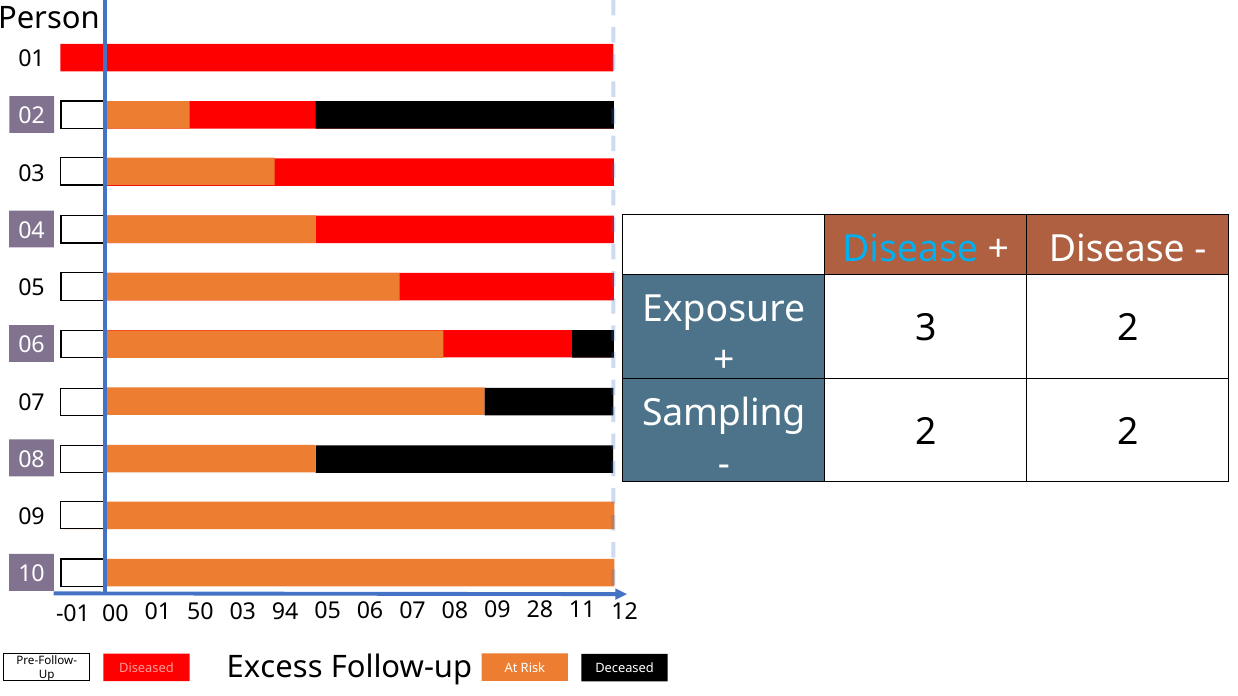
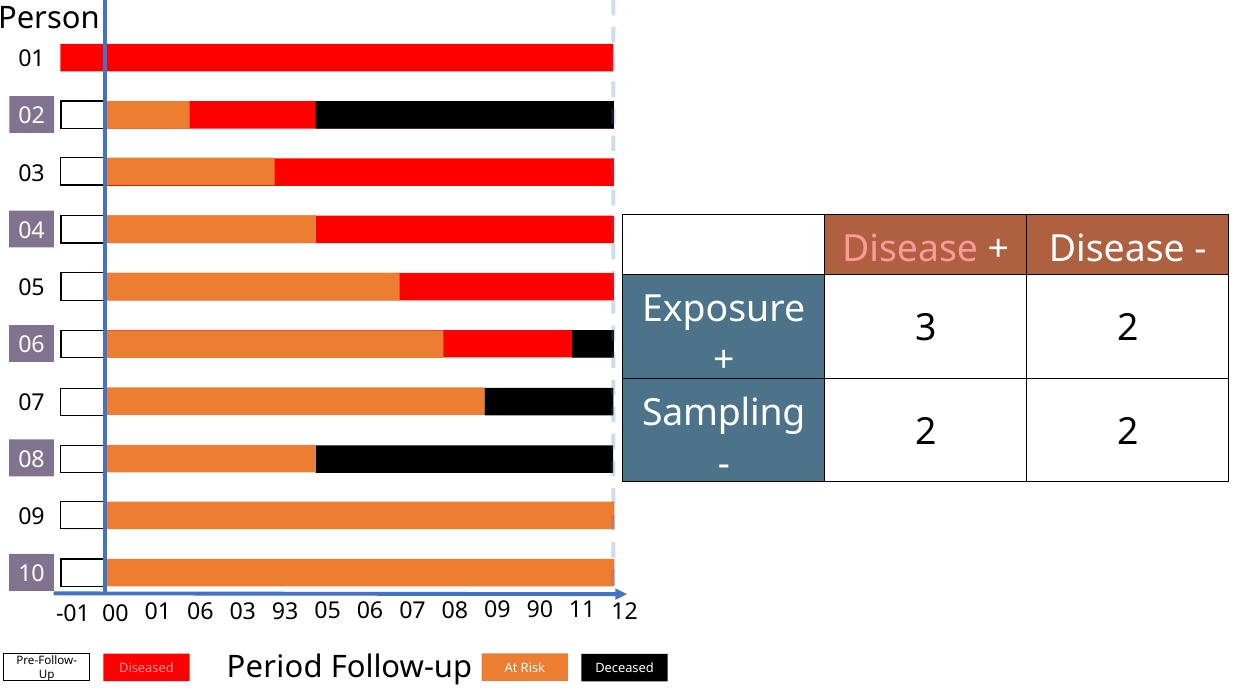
Disease colour: light blue -> pink (910, 249)
01 50: 50 -> 06 (200, 612)
94: 94 -> 93 (285, 612)
28: 28 -> 90 (540, 610)
Excess: Excess -> Period (275, 668)
